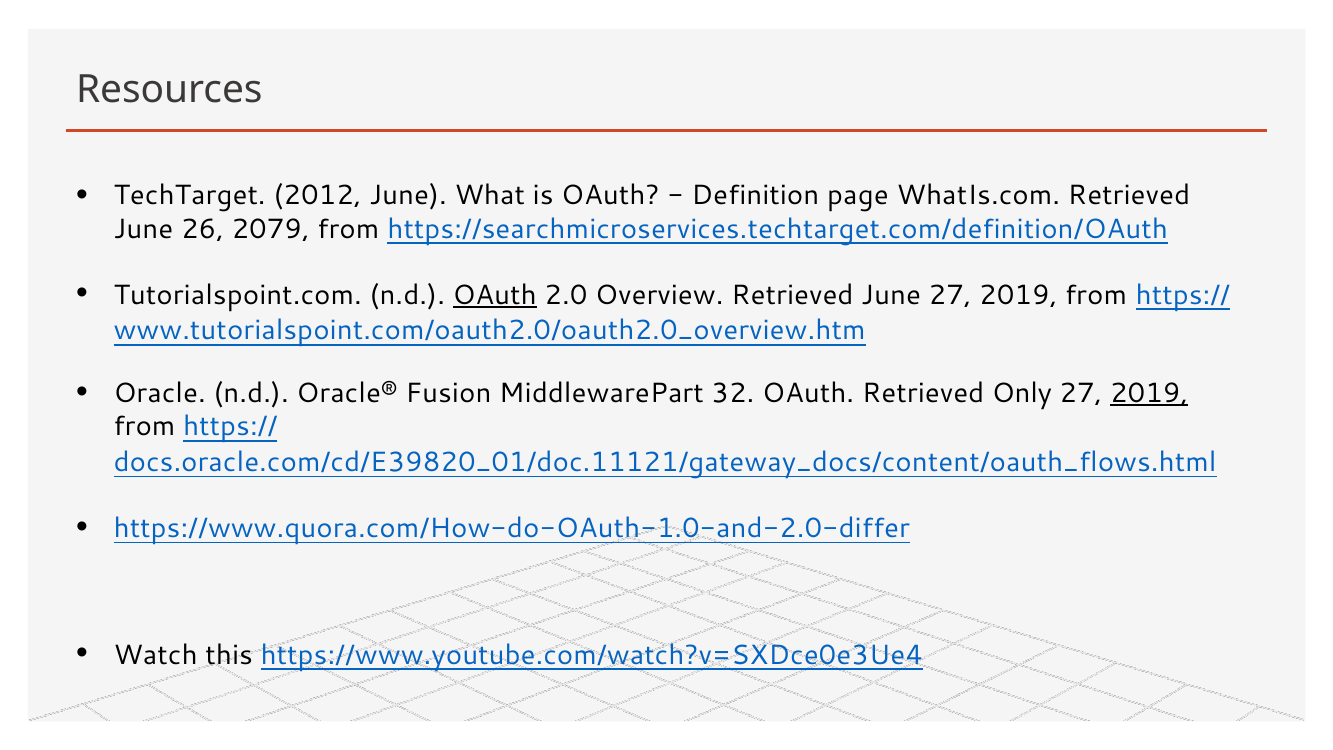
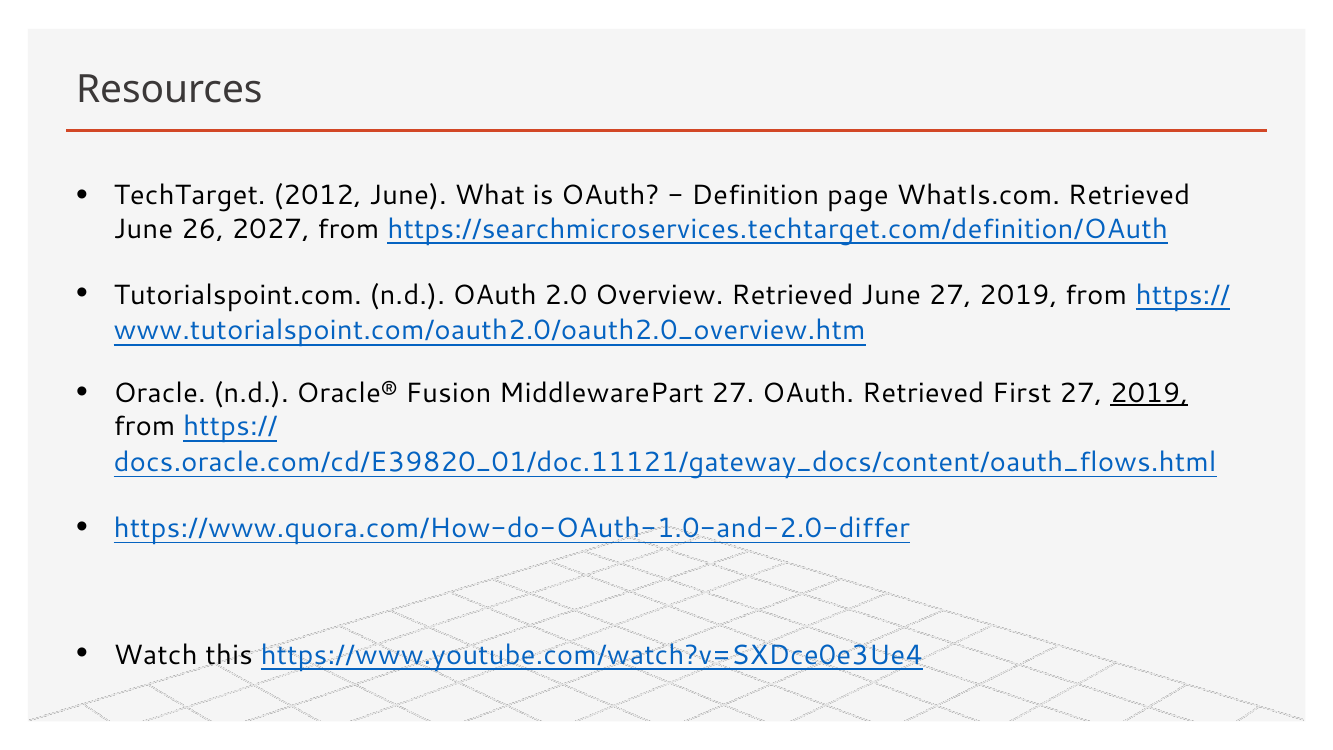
2079: 2079 -> 2027 (271, 229)
OAuth underline: present -> none (495, 295)
MiddlewarePart 32: 32 -> 27 (733, 393)
Only: Only -> First (1022, 393)
